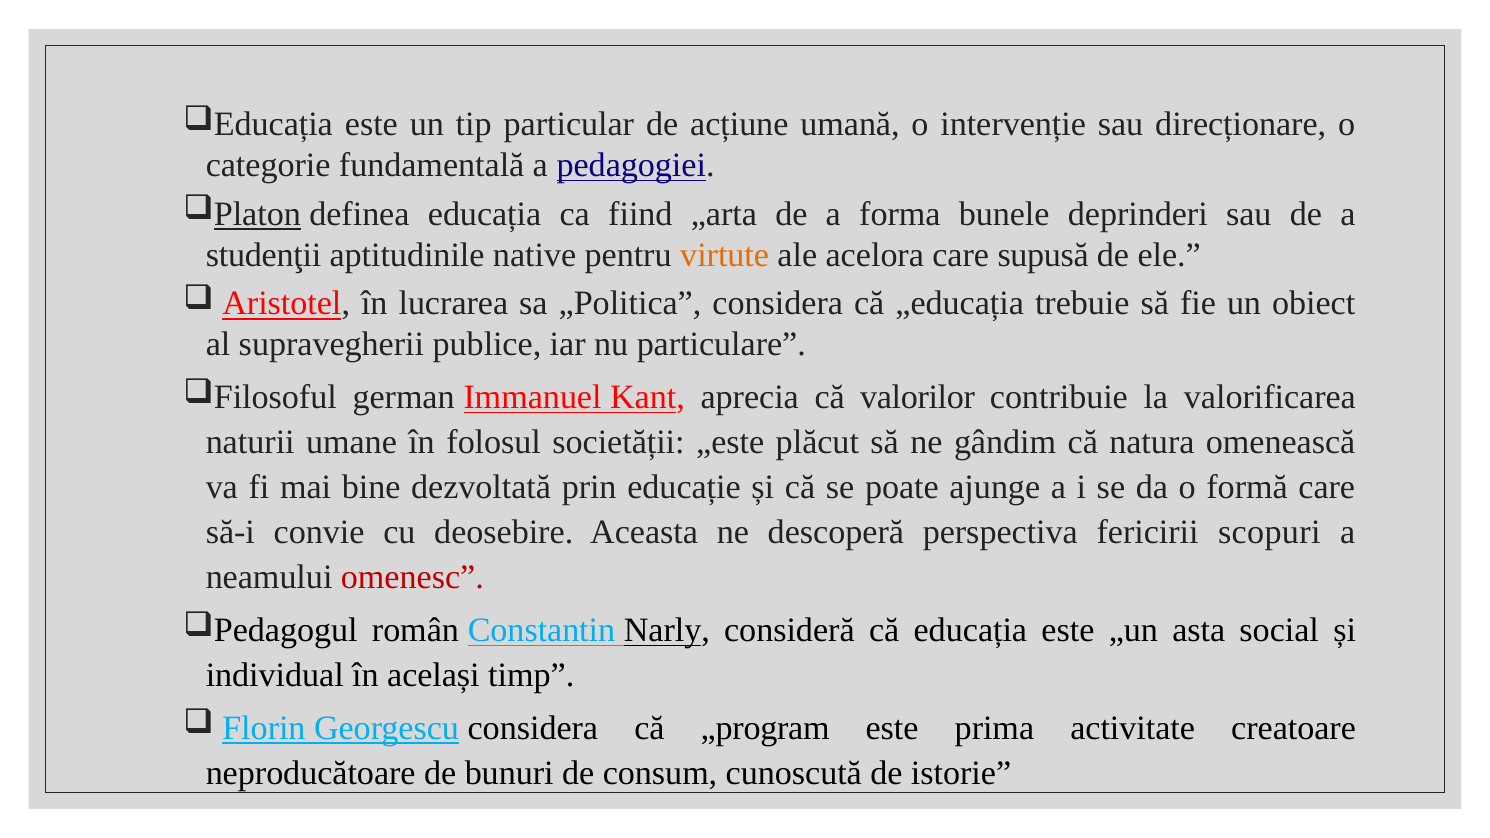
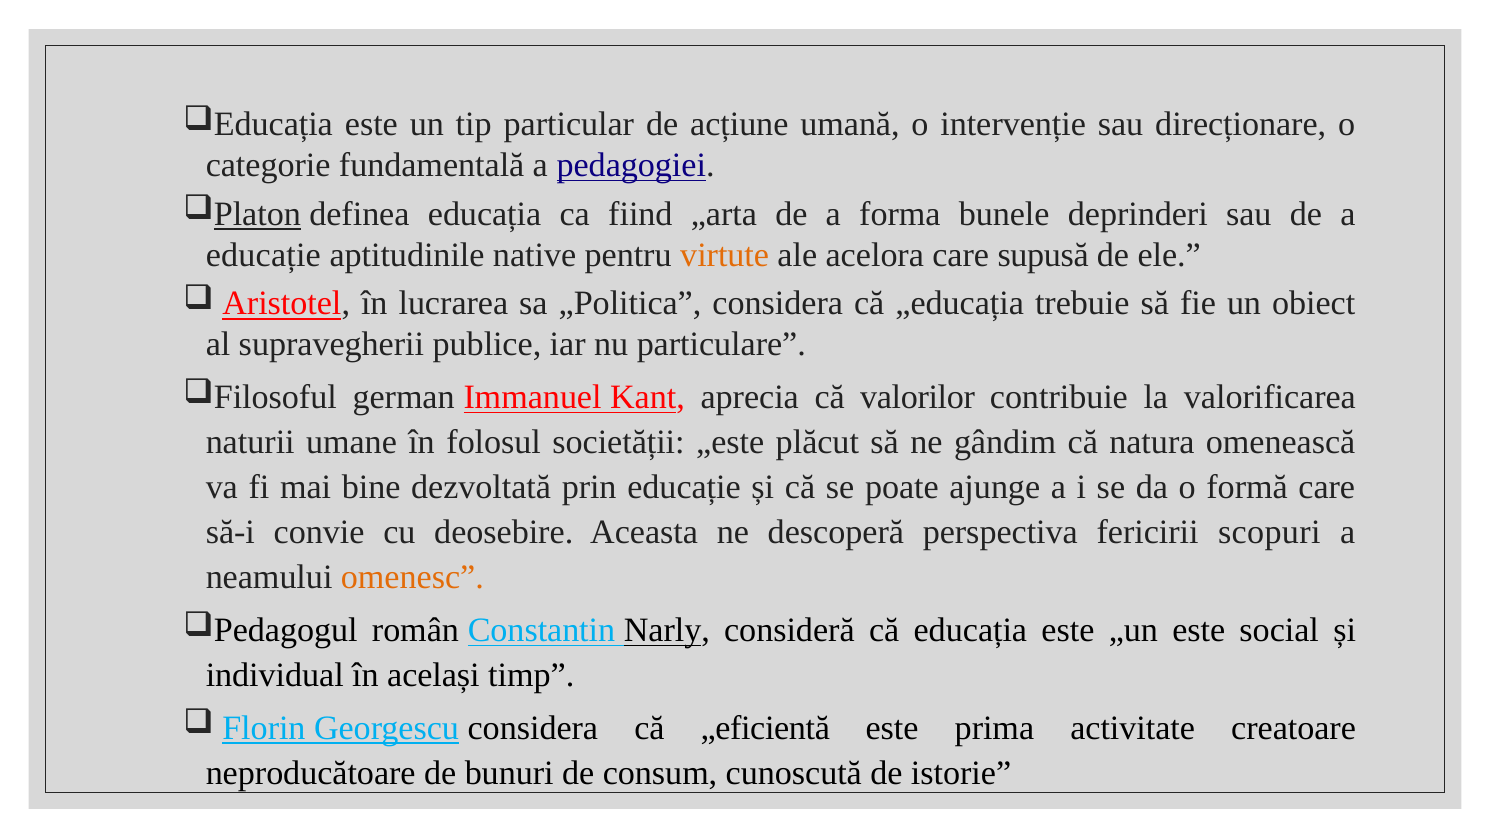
studenţii: studenţii -> educație (263, 255)
omenesc colour: red -> orange (412, 578)
„un asta: asta -> este (1199, 630)
„program: „program -> „eficientă (765, 728)
